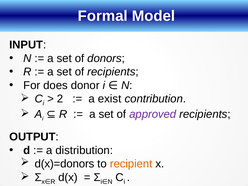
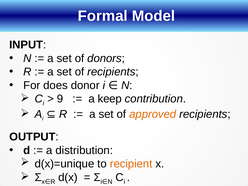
2: 2 -> 9 (60, 99)
exist: exist -> keep (110, 99)
approved colour: purple -> orange (153, 114)
d(x)=donors: d(x)=donors -> d(x)=unique (64, 164)
